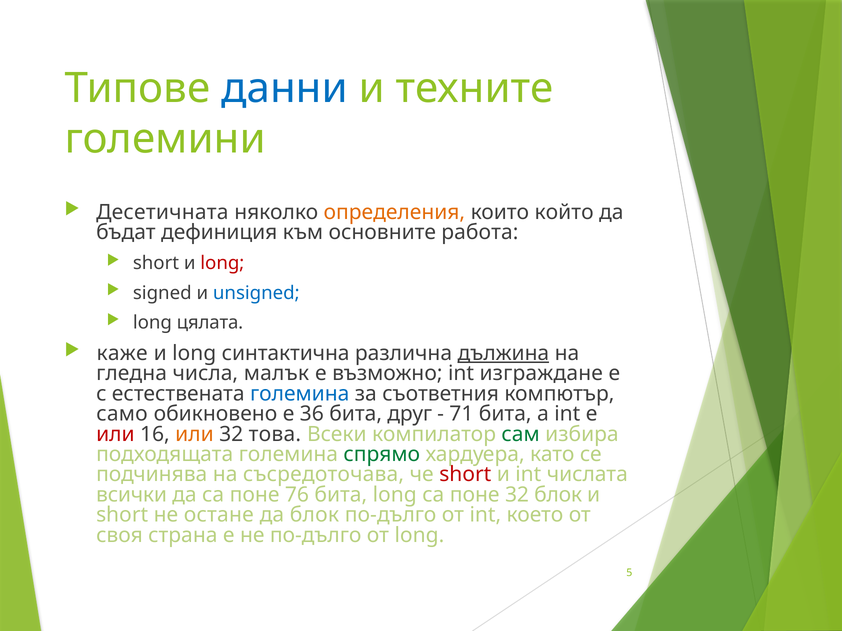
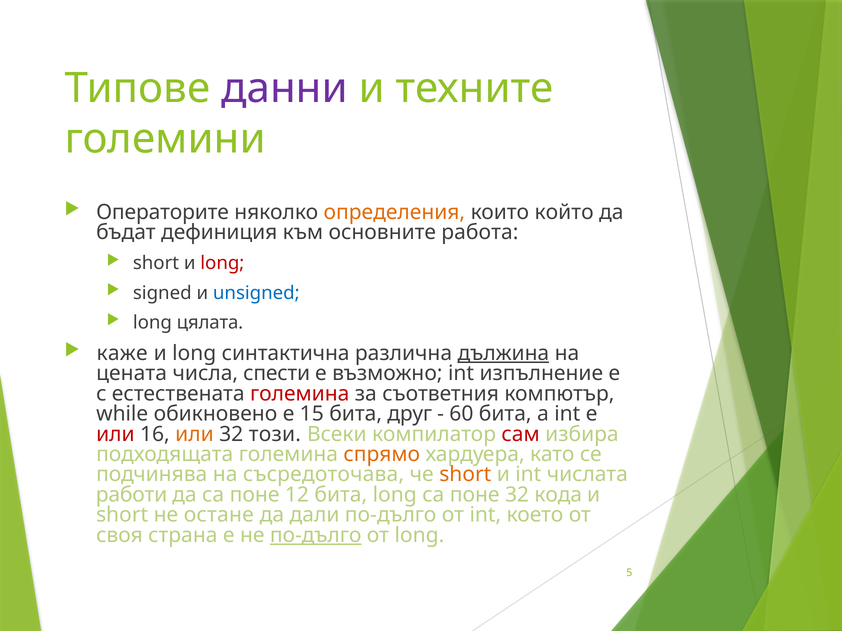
данни colour: blue -> purple (284, 89)
Десетичната: Десетичната -> Операторите (163, 212)
гледна: гледна -> цената (132, 374)
малък: малък -> спести (277, 374)
изграждане: изграждане -> изпълнение (541, 374)
големина colour: blue -> red (300, 394)
само: само -> while (122, 414)
36: 36 -> 15 (312, 414)
71: 71 -> 60 (461, 414)
това: това -> този (275, 434)
сам colour: green -> red (521, 434)
спрямо colour: green -> orange (382, 455)
short colour: red -> orange (465, 475)
всички: всички -> работи (132, 495)
76: 76 -> 12 (297, 495)
32 блок: блок -> кода (558, 495)
да блок: блок -> дали (315, 515)
по-дълго underline: none -> present (316, 536)
